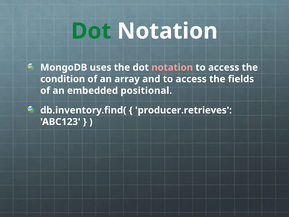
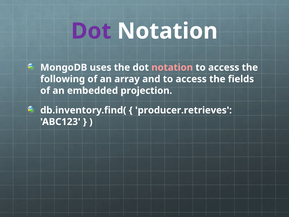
Dot colour: green -> purple (91, 31)
condition: condition -> following (63, 79)
positional: positional -> projection (146, 91)
